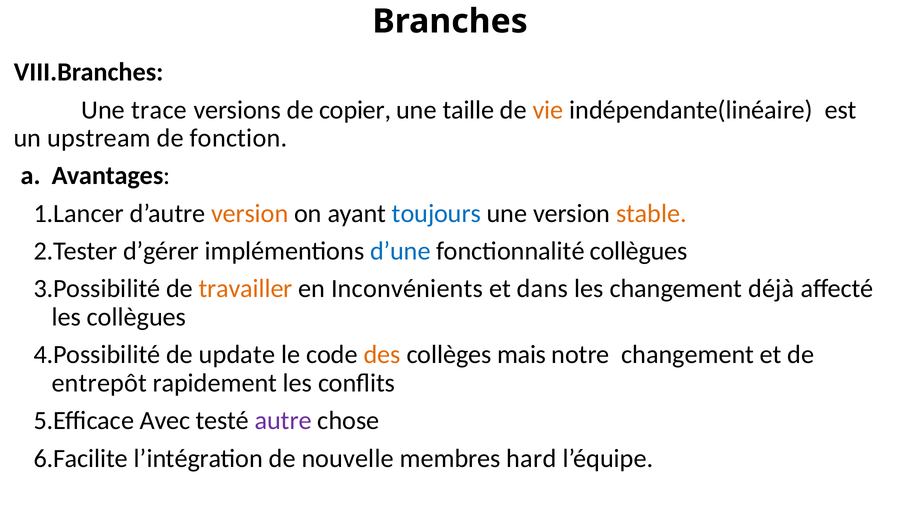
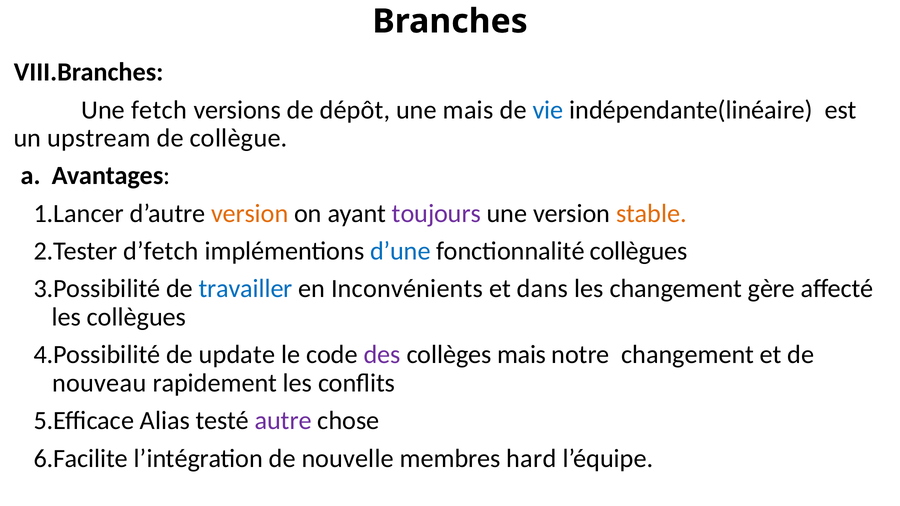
trace: trace -> fetch (159, 110)
copier: copier -> dépôt (355, 110)
une taille: taille -> mais (468, 110)
vie colour: orange -> blue (548, 110)
fonction: fonction -> collègue (239, 138)
toujours colour: blue -> purple (436, 214)
d’gérer: d’gérer -> d’fetch (161, 251)
travailler colour: orange -> blue (246, 289)
déjà: déjà -> gère (771, 289)
des colour: orange -> purple (382, 355)
entrepôt: entrepôt -> nouveau (99, 383)
Avec: Avec -> Alias (165, 421)
